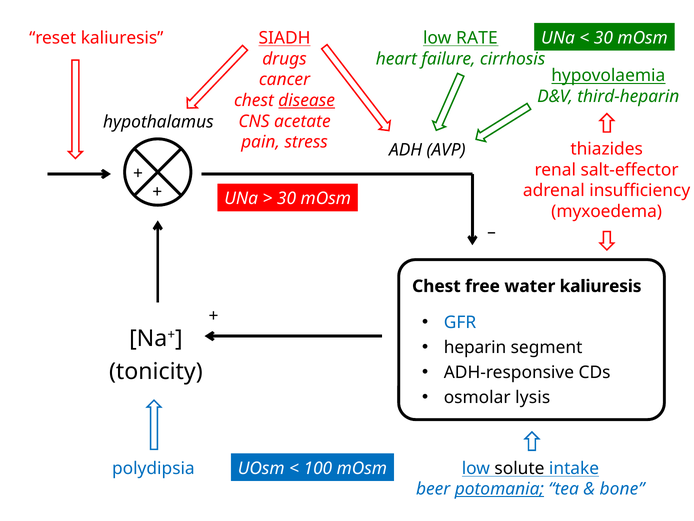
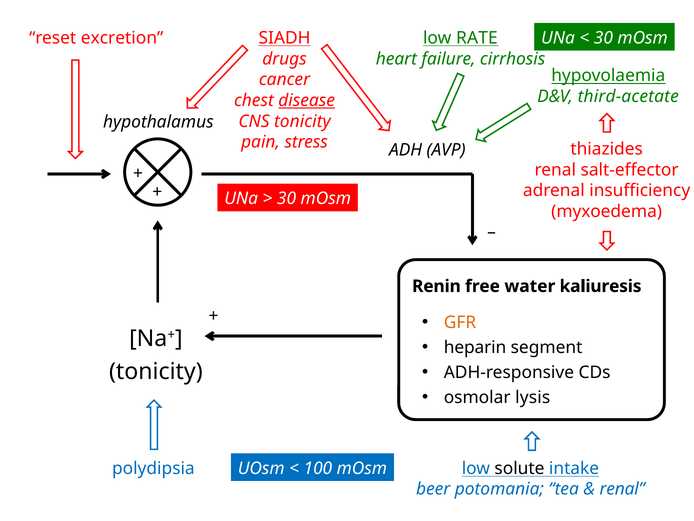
reset kaliuresis: kaliuresis -> excretion (122, 38)
third-heparin: third-heparin -> third-acetate (628, 96)
CNS acetate: acetate -> tonicity (302, 121)
Chest: Chest -> Renin (436, 286)
GFR colour: blue -> orange (460, 322)
potomania underline: present -> none (499, 489)
bone: bone -> renal (622, 489)
